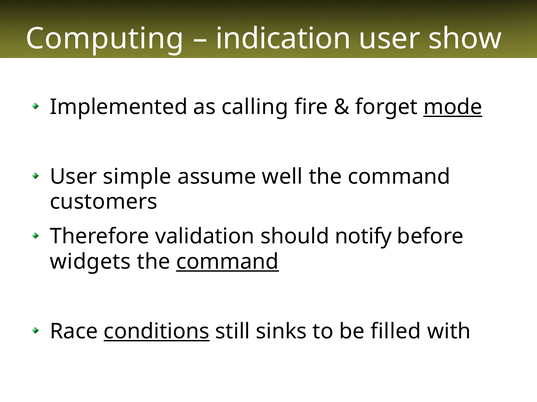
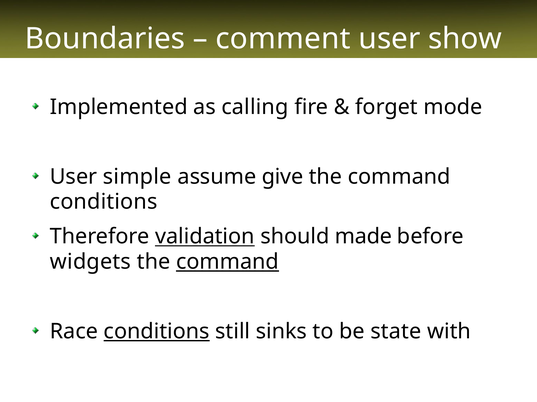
Computing: Computing -> Boundaries (105, 39)
indication: indication -> comment (283, 39)
mode underline: present -> none (453, 107)
well: well -> give (283, 177)
customers: customers -> conditions (104, 202)
validation underline: none -> present (205, 237)
notify: notify -> made (363, 237)
filled: filled -> state (396, 332)
